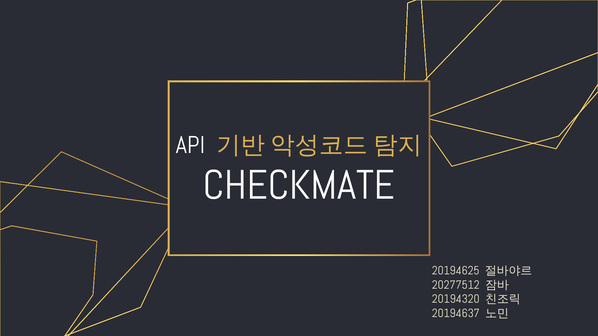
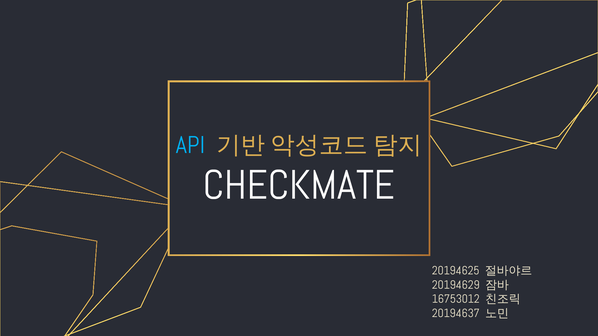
API colour: white -> light blue (191, 145)
20277512: 20277512 -> 20194629 (456, 285)
20194320: 20194320 -> 16753012 (456, 299)
